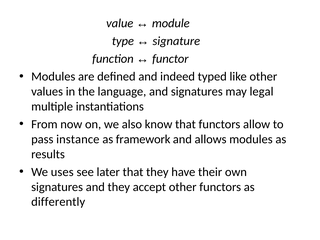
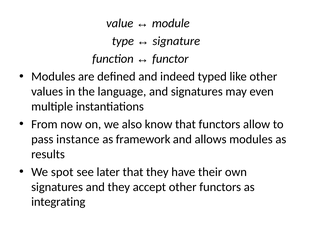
legal: legal -> even (262, 92)
uses: uses -> spot (62, 172)
differently: differently -> integrating (58, 202)
